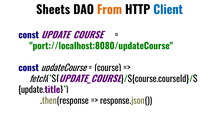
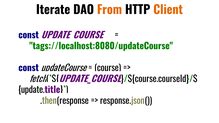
Sheets: Sheets -> Iterate (53, 10)
Client colour: blue -> orange (168, 10)
port://localhost:8080/updateCourse: port://localhost:8080/updateCourse -> tags://localhost:8080/updateCourse (101, 46)
